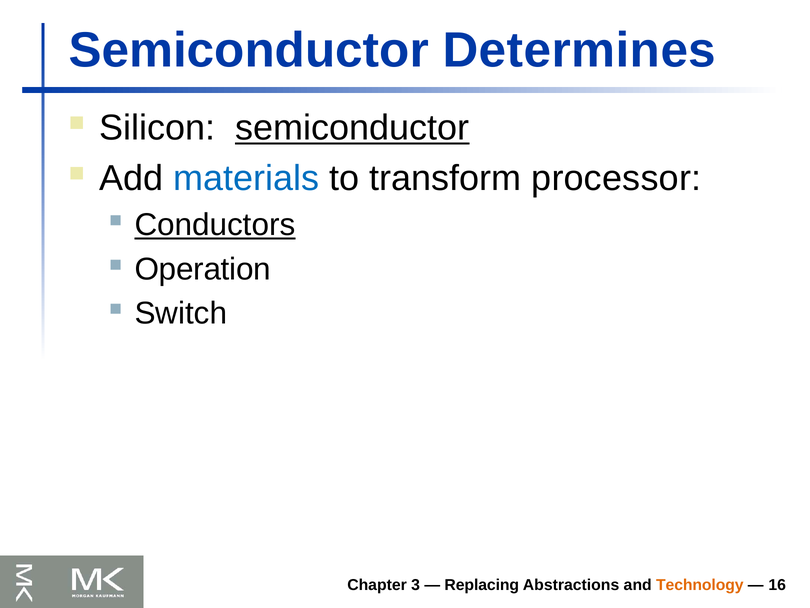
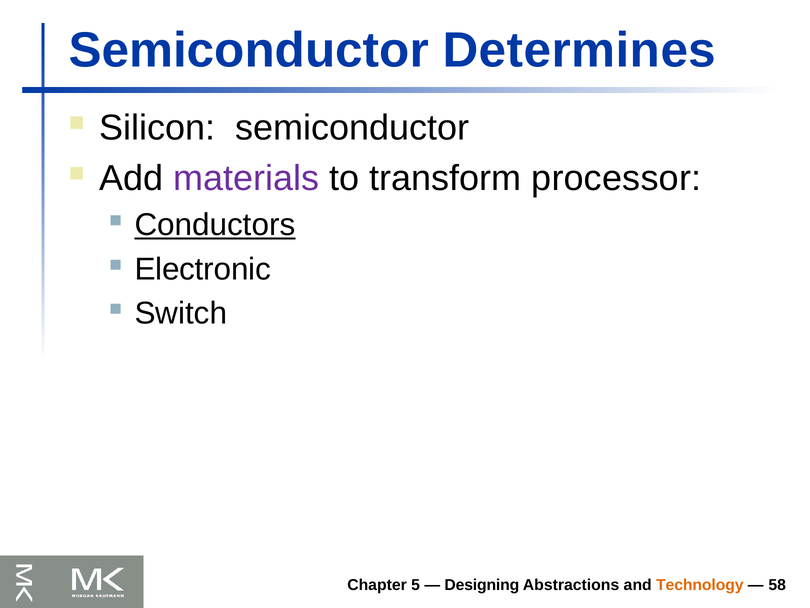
semiconductor underline: present -> none (352, 128)
materials colour: blue -> purple (246, 178)
Operation: Operation -> Electronic (203, 269)
3: 3 -> 5 (416, 585)
Replacing: Replacing -> Designing (482, 585)
16: 16 -> 58 (777, 585)
